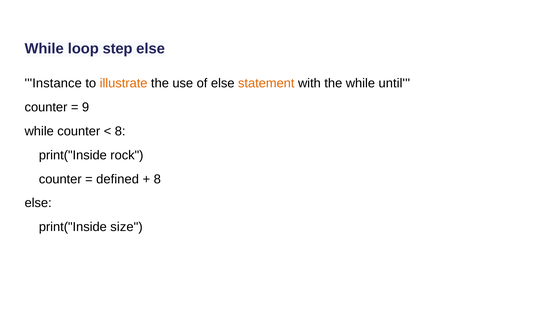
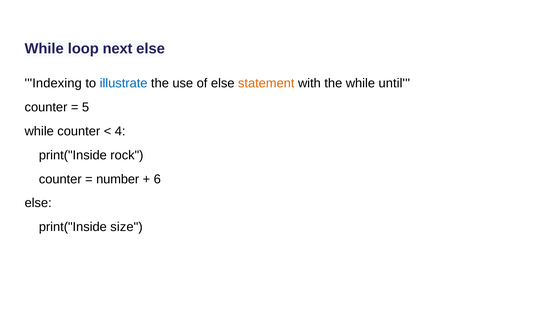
step: step -> next (118, 49)
Instance: Instance -> Indexing (53, 83)
illustrate colour: orange -> blue (124, 83)
9: 9 -> 5 (86, 107)
8: 8 -> 4 (120, 131)
defined: defined -> number (118, 179)
8: 8 -> 6 (157, 179)
